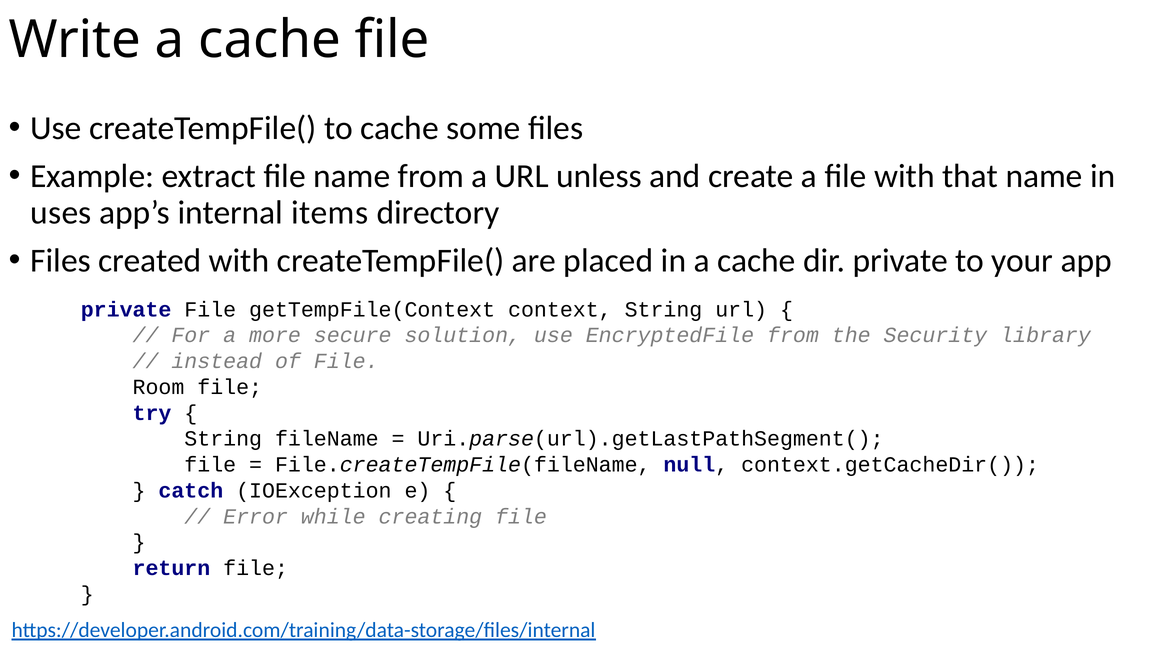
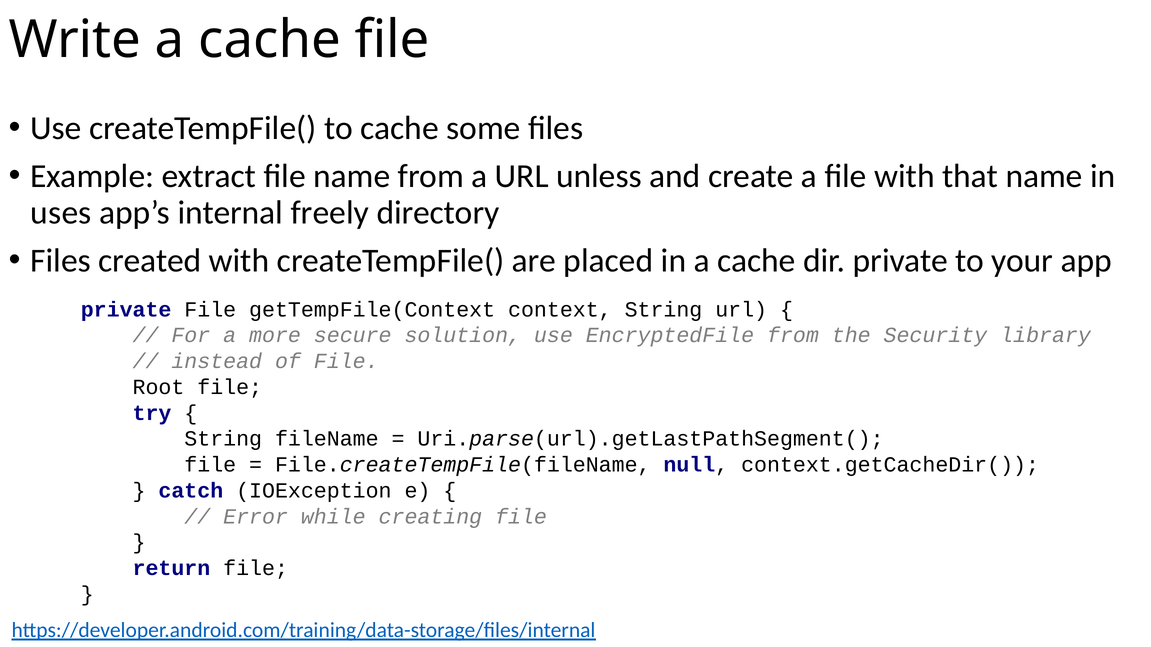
items: items -> freely (330, 213)
Room: Room -> Root (158, 387)
